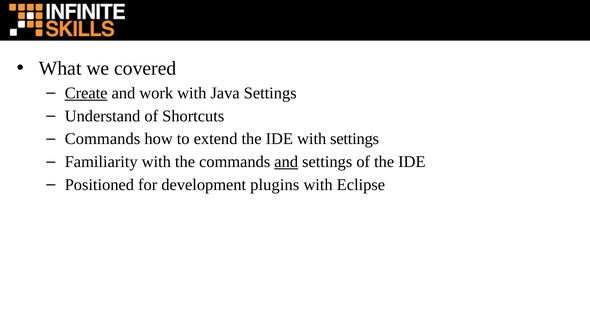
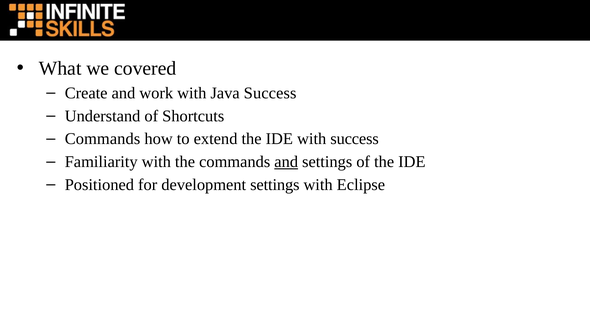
Create underline: present -> none (86, 93)
Java Settings: Settings -> Success (270, 93)
with settings: settings -> success (355, 139)
development plugins: plugins -> settings (275, 185)
